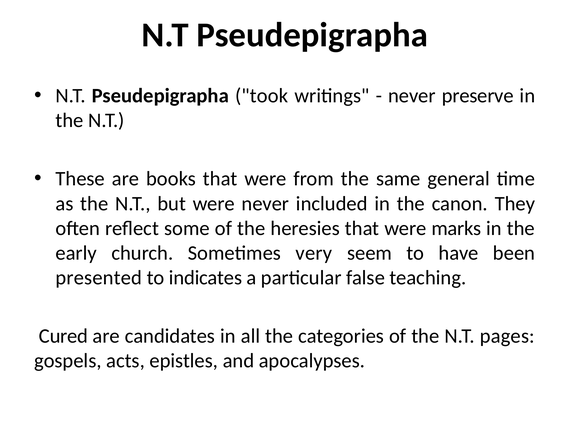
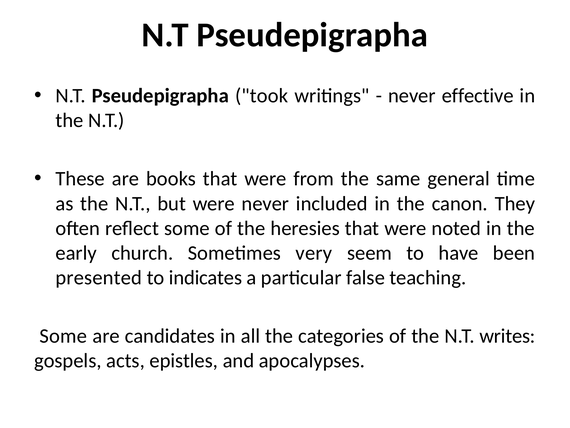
preserve: preserve -> effective (478, 96)
marks: marks -> noted (456, 228)
Cured: Cured -> Some (63, 336)
pages: pages -> writes (507, 336)
